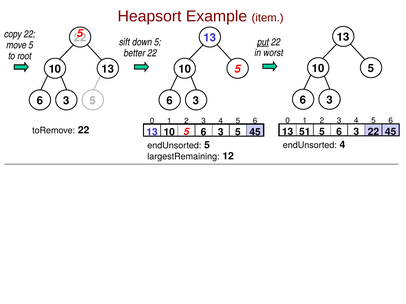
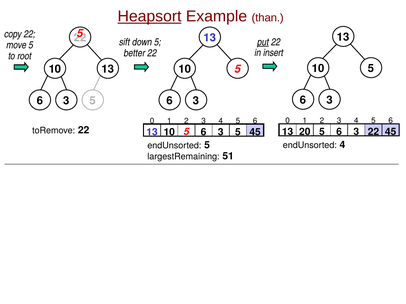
Heapsort underline: none -> present (150, 16)
item: item -> than (268, 18)
worst: worst -> insert (273, 53)
51: 51 -> 20 (305, 132)
12: 12 -> 51 (228, 156)
